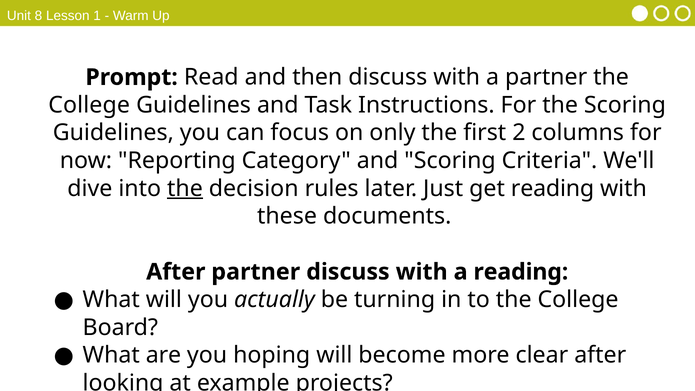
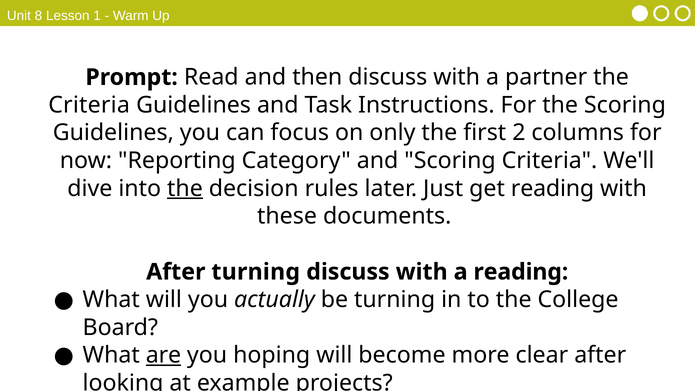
College: College -> Criteria (89, 105)
After partner: partner -> turning (256, 272)
are underline: none -> present (163, 355)
